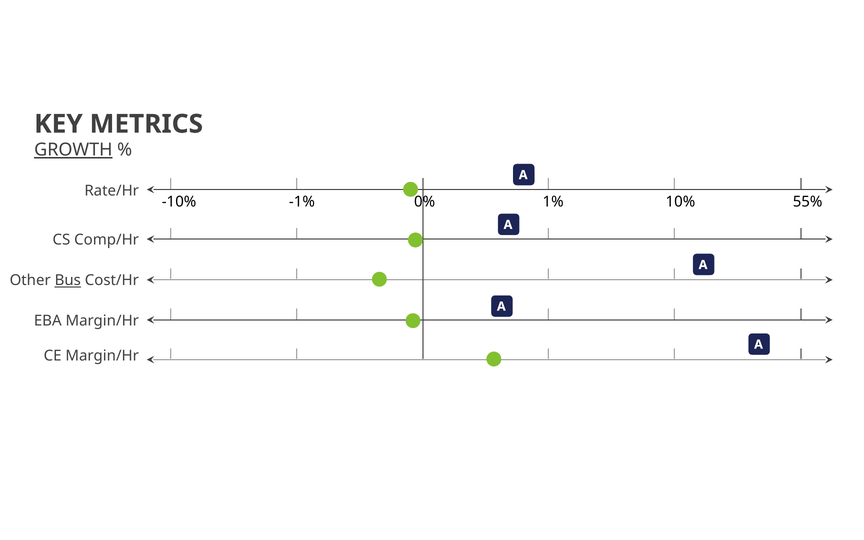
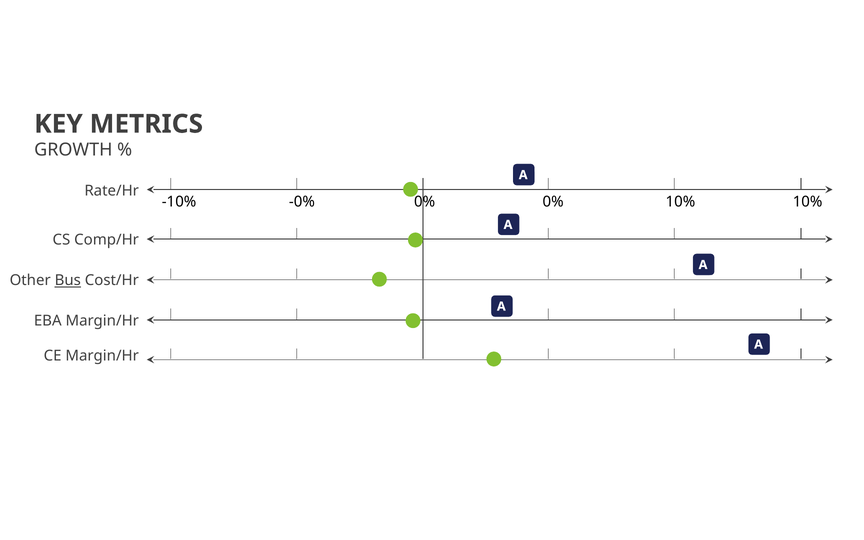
GROWTH underline: present -> none (73, 150)
-1%: -1% -> -0% (302, 202)
0% 1%: 1% -> 0% (553, 202)
10% 55%: 55% -> 10% (808, 202)
